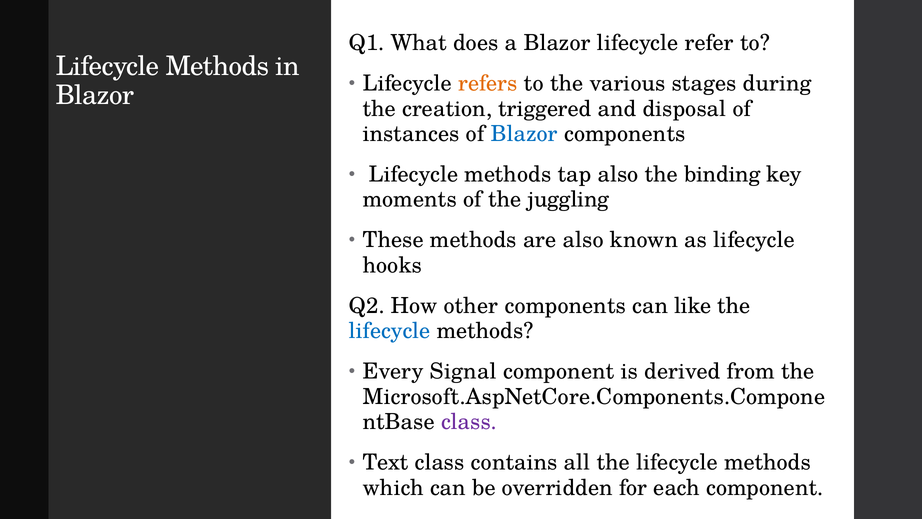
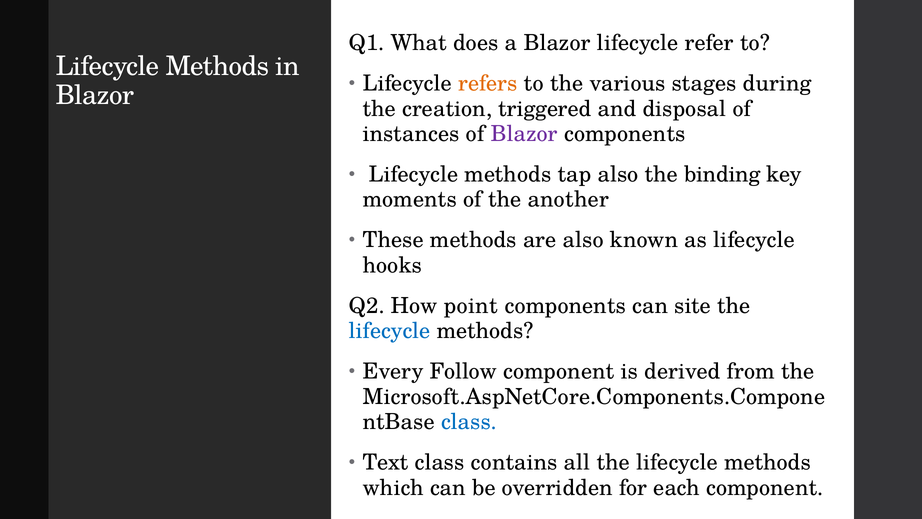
Blazor colour: blue -> purple (524, 134)
juggling: juggling -> another (568, 199)
other: other -> point (471, 306)
like: like -> site (693, 306)
Signal: Signal -> Follow (463, 371)
class colour: purple -> blue (469, 422)
